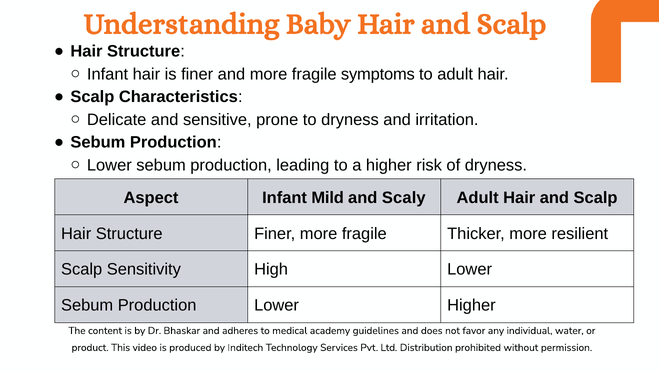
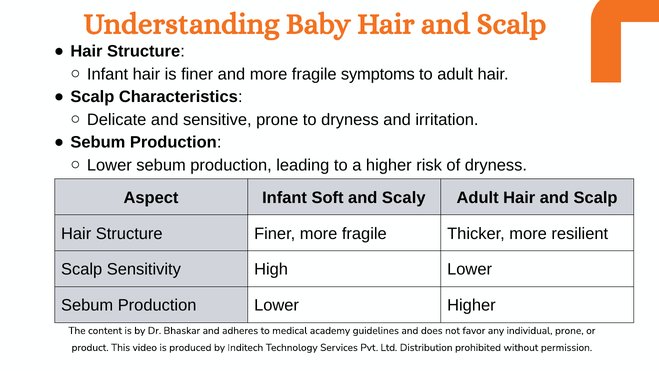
Mild: Mild -> Soft (328, 197)
individual water: water -> prone (569, 330)
